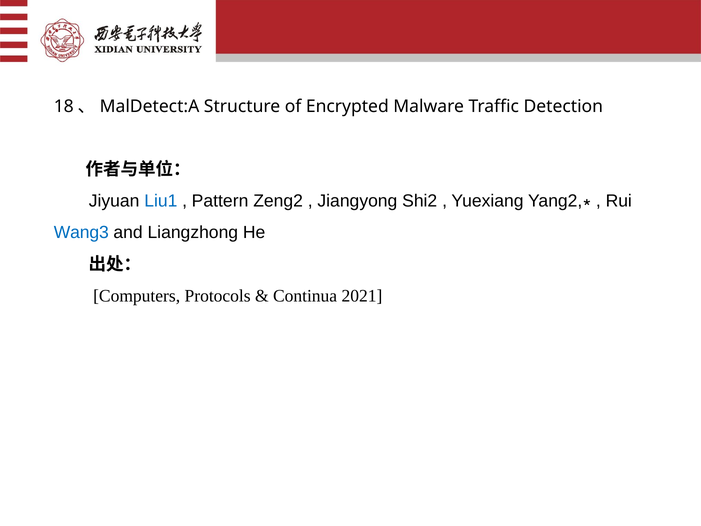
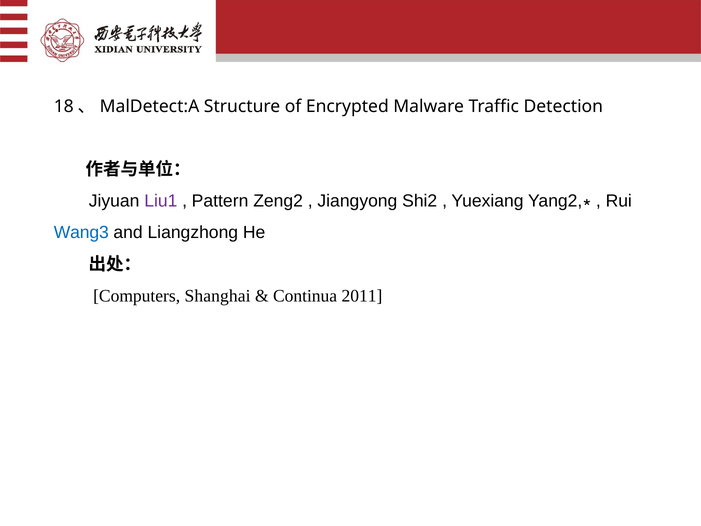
Liu1 colour: blue -> purple (161, 201)
Protocols: Protocols -> Shanghai (218, 296)
2021: 2021 -> 2011 (362, 296)
